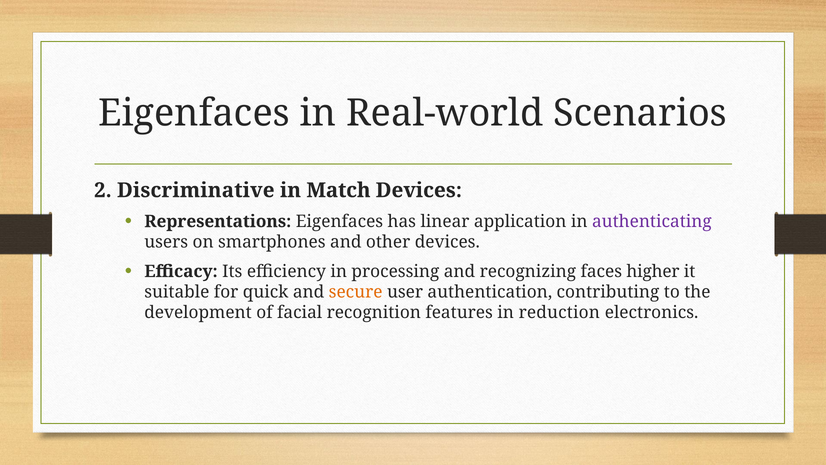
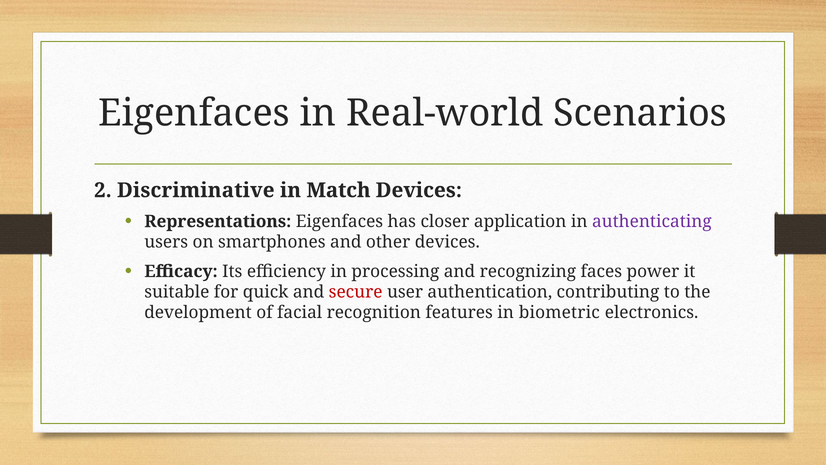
linear: linear -> closer (445, 221)
higher: higher -> power (653, 271)
secure colour: orange -> red (356, 292)
reduction: reduction -> biometric (559, 313)
